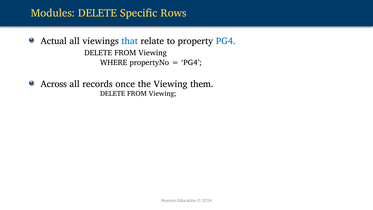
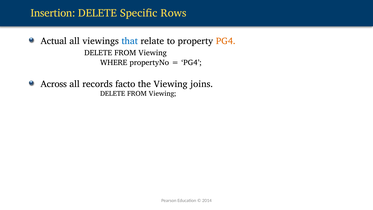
Modules: Modules -> Insertion (53, 13)
PG4 colour: blue -> orange (226, 41)
once: once -> facto (125, 84)
them: them -> joins (202, 84)
